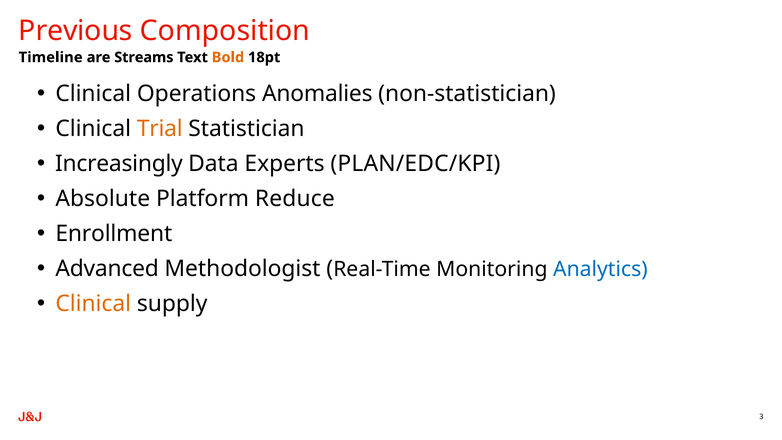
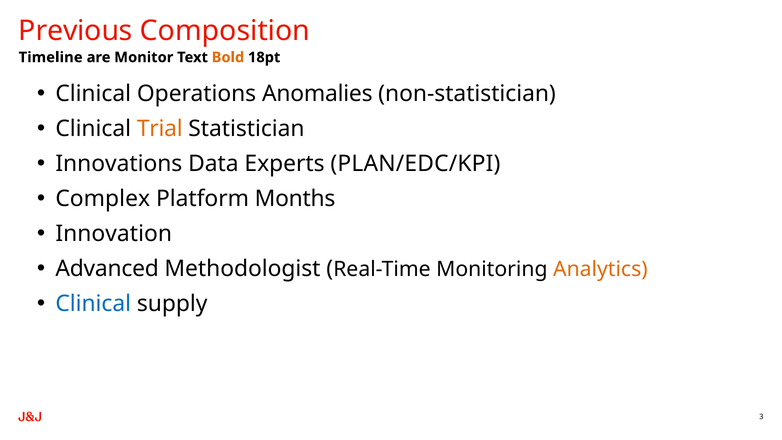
Streams: Streams -> Monitor (144, 57)
Increasingly: Increasingly -> Innovations (119, 164)
Absolute: Absolute -> Complex (103, 199)
Reduce: Reduce -> Months (295, 199)
Enrollment: Enrollment -> Innovation (114, 234)
Analytics colour: blue -> orange (600, 269)
Clinical colour: orange -> blue (93, 304)
